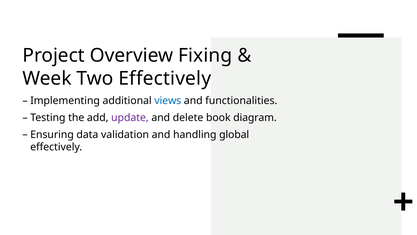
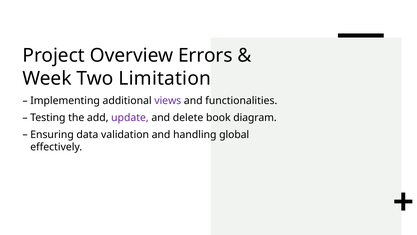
Fixing: Fixing -> Errors (205, 56)
Two Effectively: Effectively -> Limitation (165, 78)
views colour: blue -> purple (168, 101)
